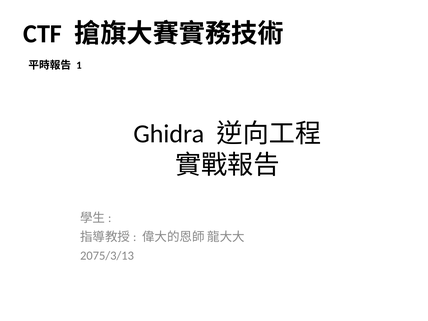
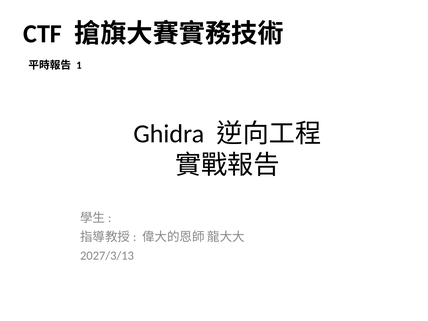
2075/3/13: 2075/3/13 -> 2027/3/13 (107, 256)
